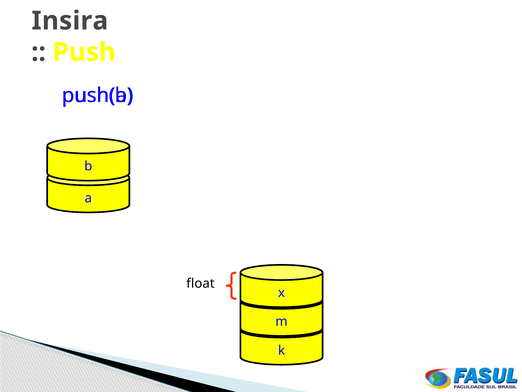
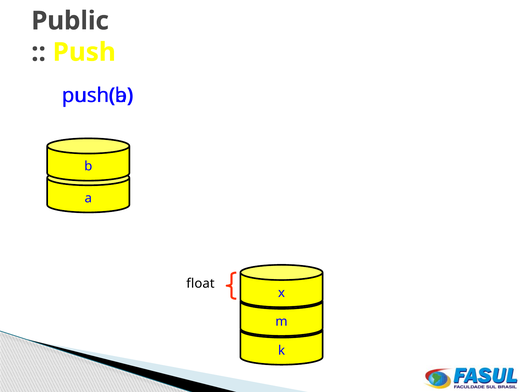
Insira: Insira -> Public (70, 21)
